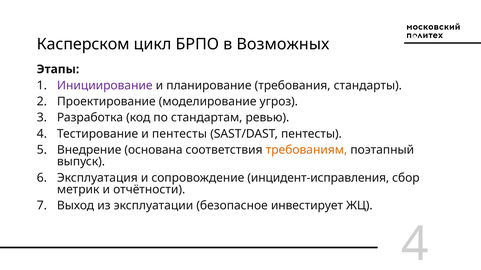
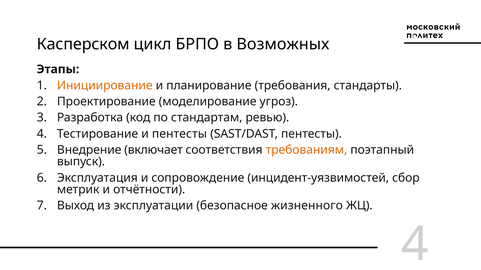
Инициирование colour: purple -> orange (105, 86)
основана: основана -> включает (154, 150)
инцидент-исправления: инцидент-исправления -> инцидент-уязвимостей (318, 178)
инвестирует: инвестирует -> жизненного (307, 206)
